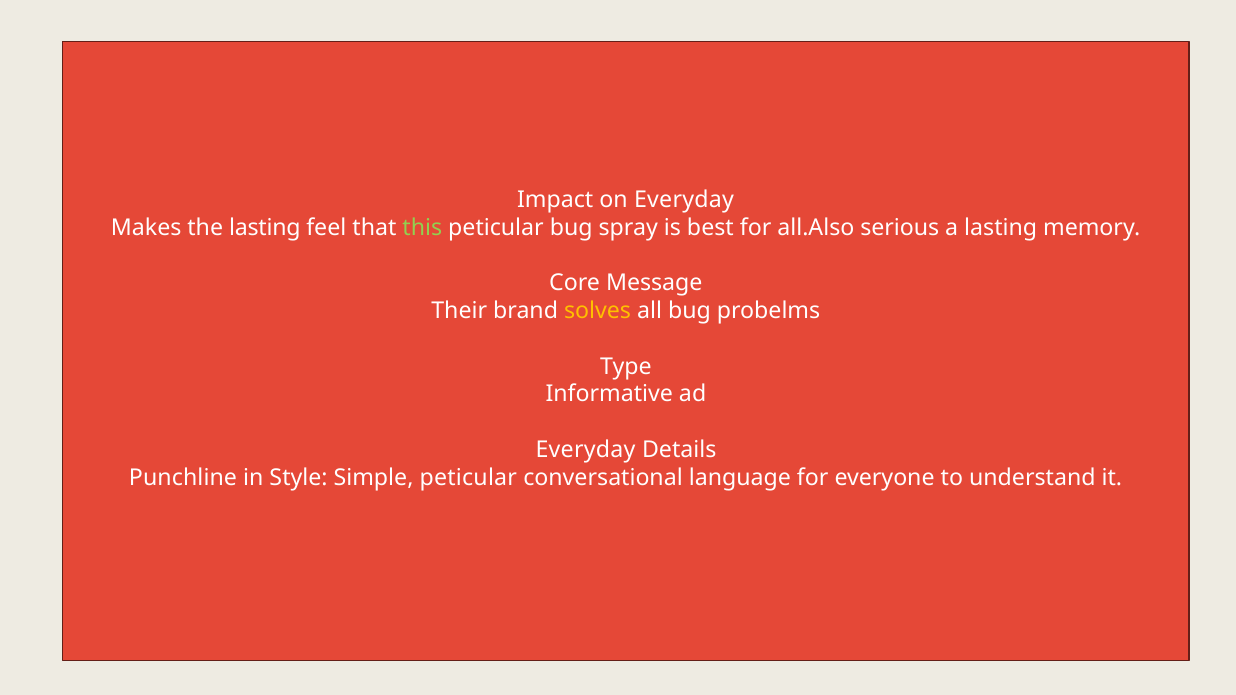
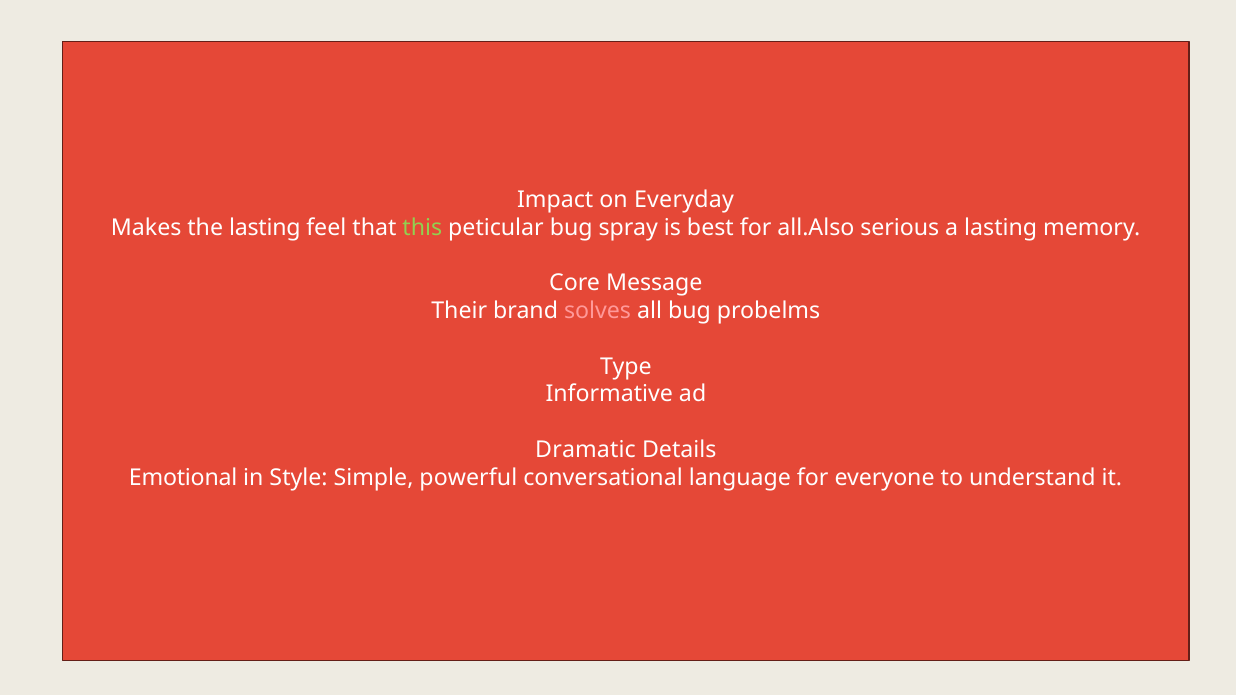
solves colour: yellow -> pink (598, 311)
Everyday: Everyday -> Dramatic (586, 450)
Punchline: Punchline -> Emotional (183, 478)
Simple peticular: peticular -> powerful (468, 478)
